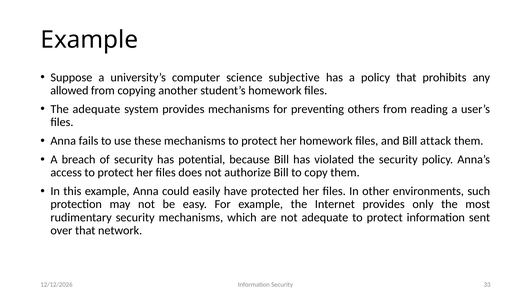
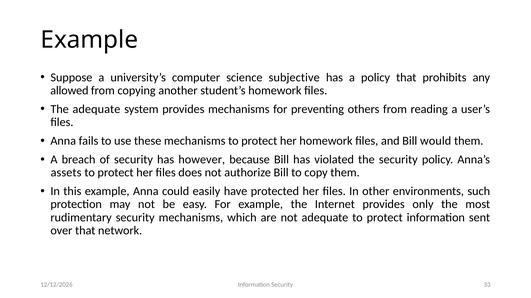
attack: attack -> would (436, 141)
potential: potential -> however (202, 160)
access: access -> assets (66, 173)
